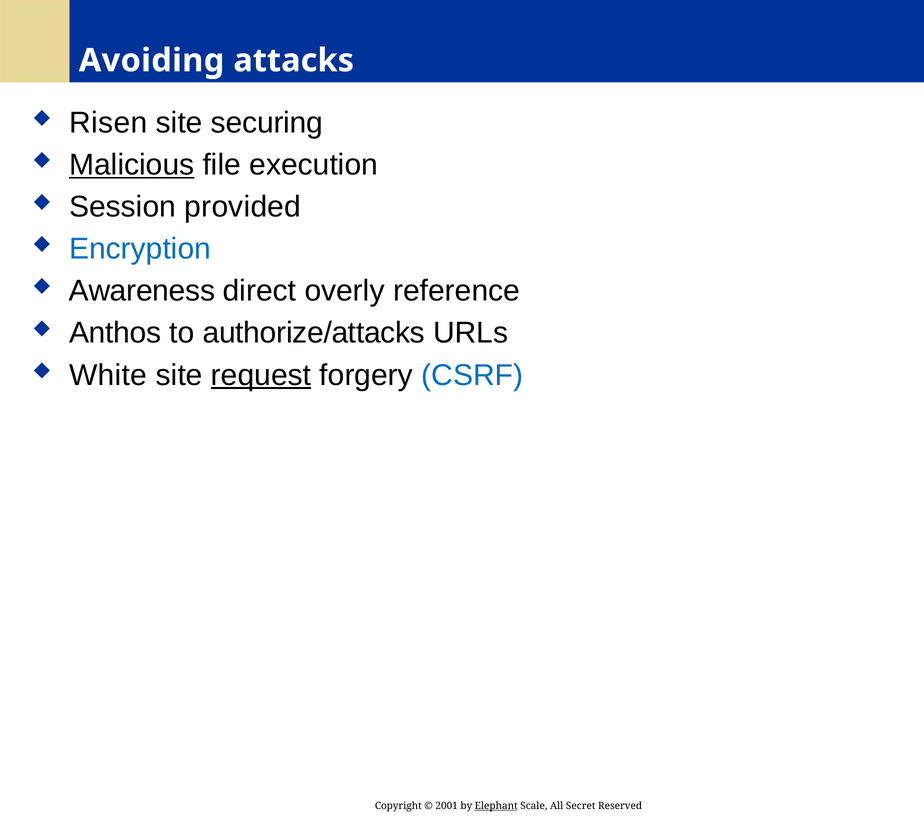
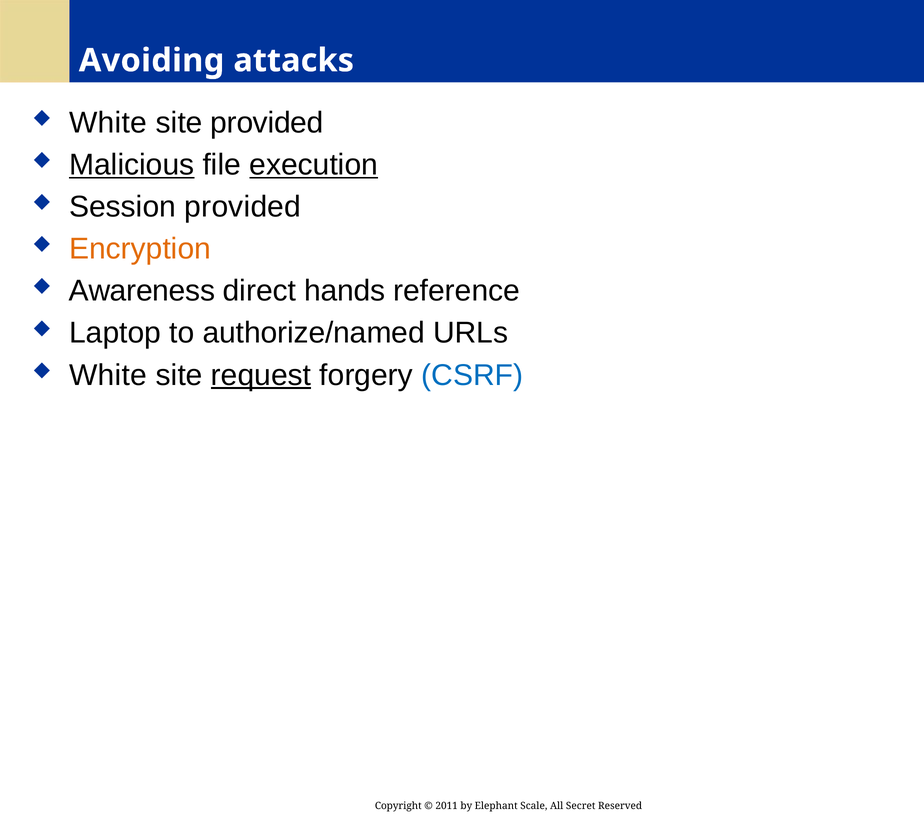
Risen: Risen -> White (108, 123)
site securing: securing -> provided (267, 123)
execution underline: none -> present (314, 165)
Encryption colour: blue -> orange (140, 249)
overly: overly -> hands (345, 291)
Anthos: Anthos -> Laptop (115, 333)
authorize/attacks: authorize/attacks -> authorize/named (314, 333)
2001: 2001 -> 2011 (447, 806)
Elephant underline: present -> none (496, 806)
